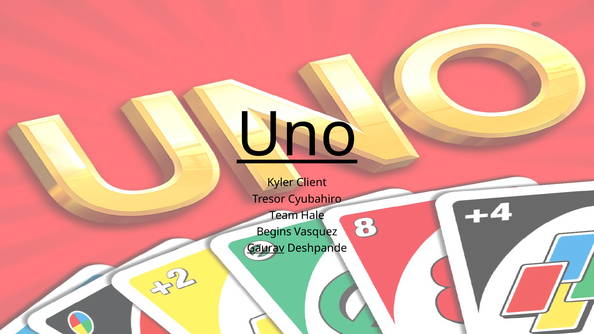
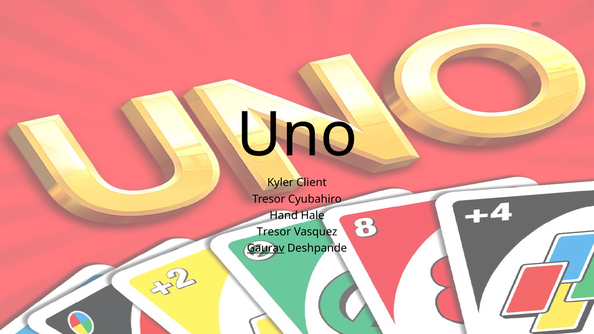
Uno underline: present -> none (297, 135)
Team: Team -> Hand (284, 215)
Begins: Begins -> Tresor (274, 232)
